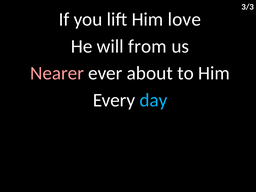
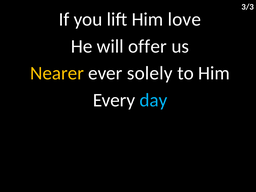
from: from -> offer (147, 46)
Nearer colour: pink -> yellow (57, 73)
about: about -> solely (150, 73)
